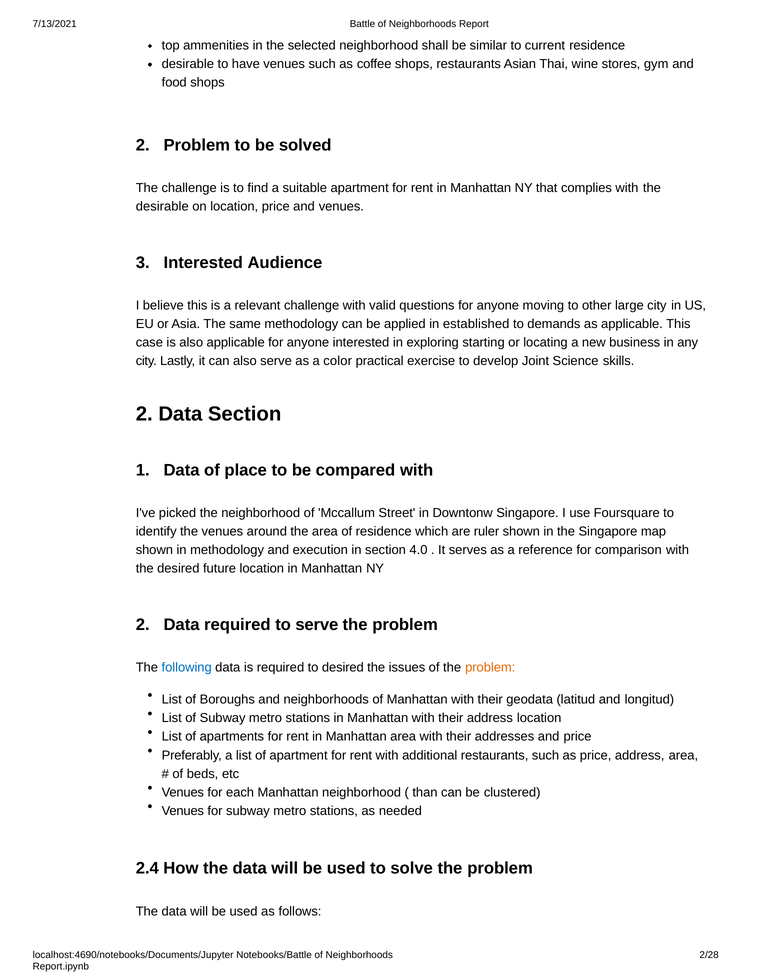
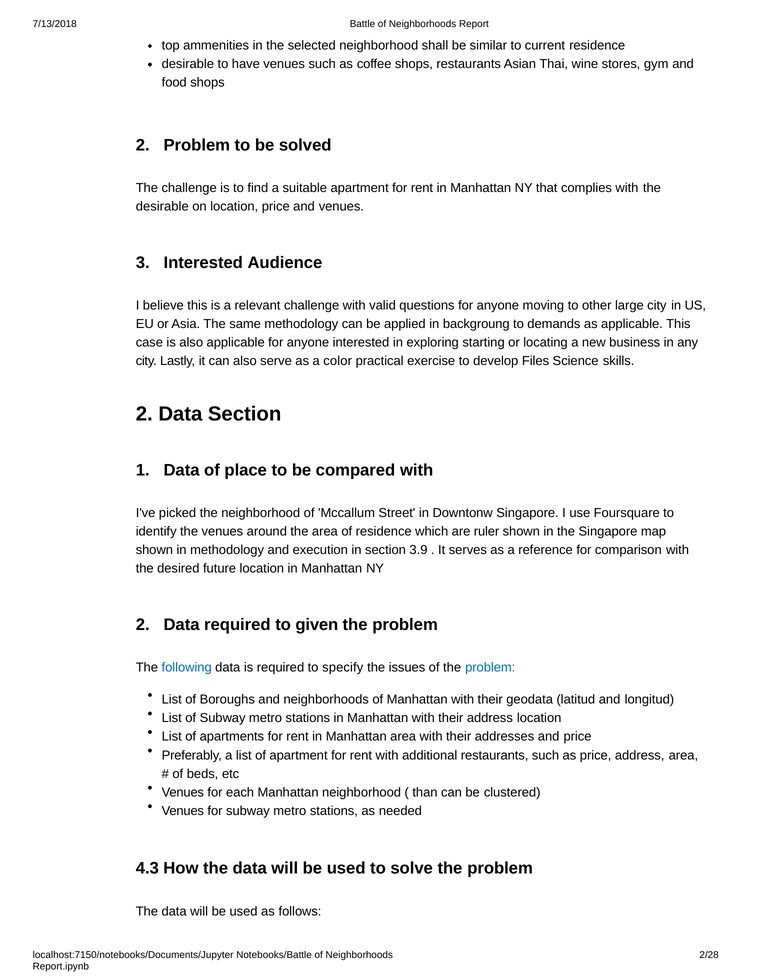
7/13/2021: 7/13/2021 -> 7/13/2018 (55, 24)
established: established -> backgroung (476, 324)
Joint: Joint -> Files (536, 361)
4.0: 4.0 -> 3.9 (418, 550)
to serve: serve -> given (317, 625)
to desired: desired -> specify (343, 668)
problem colour: orange -> blue (490, 668)
2.4: 2.4 -> 4.3 (147, 869)
localhost:4690/notebooks/Documents/Jupyter: localhost:4690/notebooks/Documents/Jupyter -> localhost:7150/notebooks/Documents/Jupyter (133, 955)
